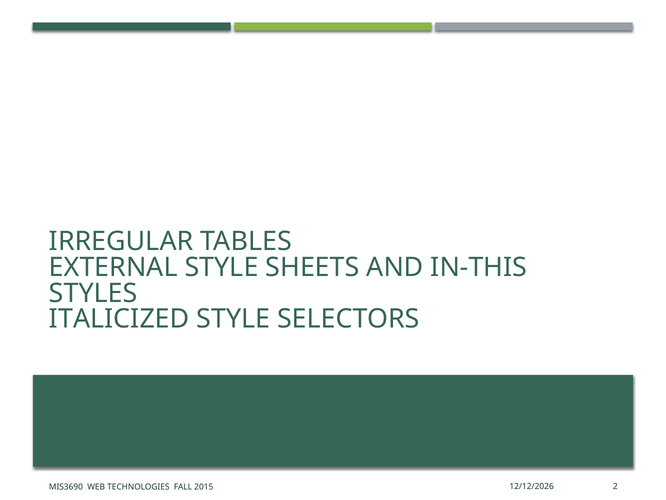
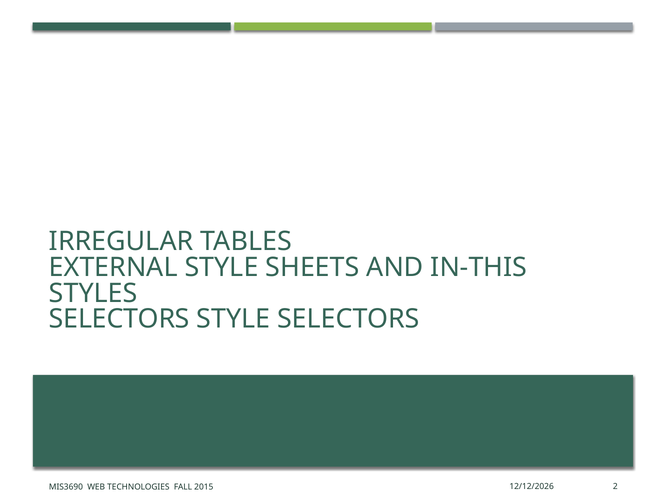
ITALICIZED: ITALICIZED -> SELECTORS (119, 319)
